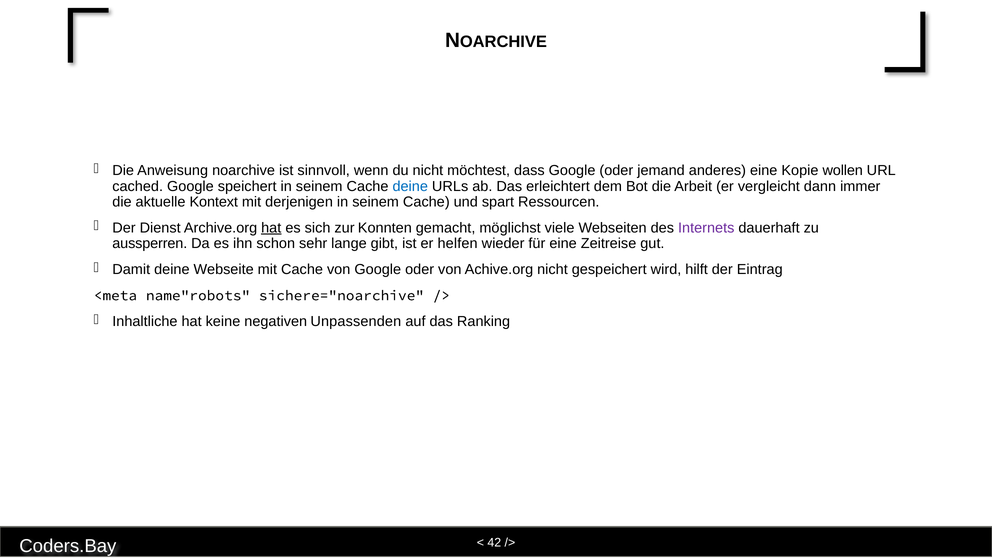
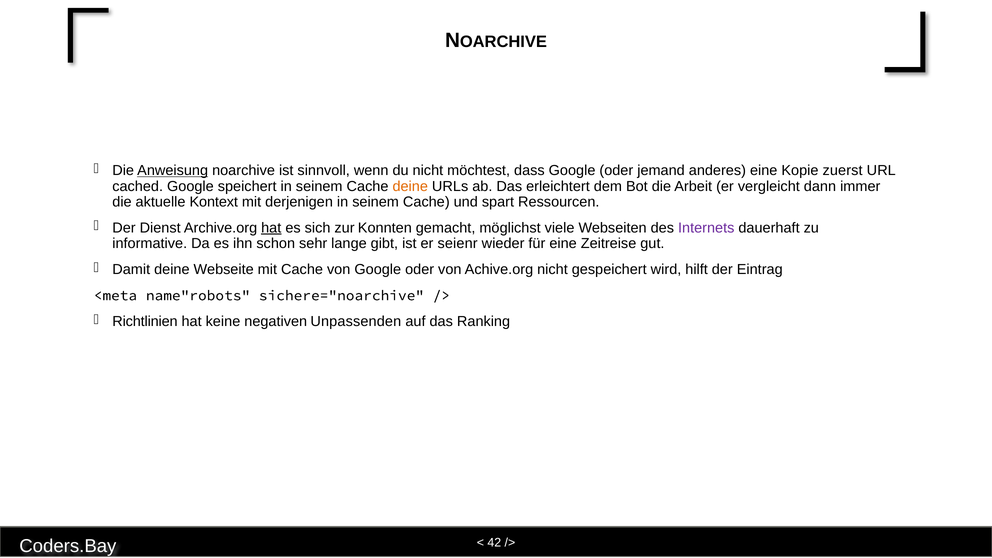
Anweisung underline: none -> present (173, 171)
wollen: wollen -> zuerst (843, 171)
deine colour: blue -> orange (410, 186)
aussperren: aussperren -> informative (150, 243)
helfen: helfen -> seienr (458, 243)
Inhaltliche: Inhaltliche -> Richtlinien (145, 321)
